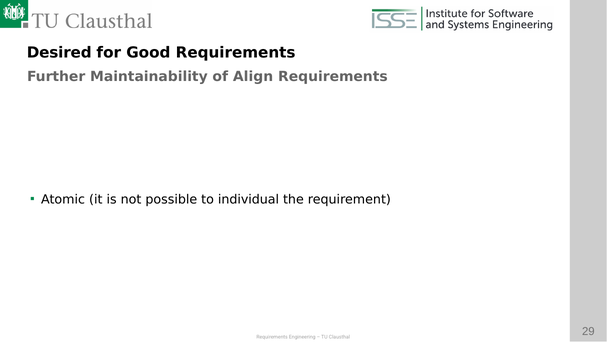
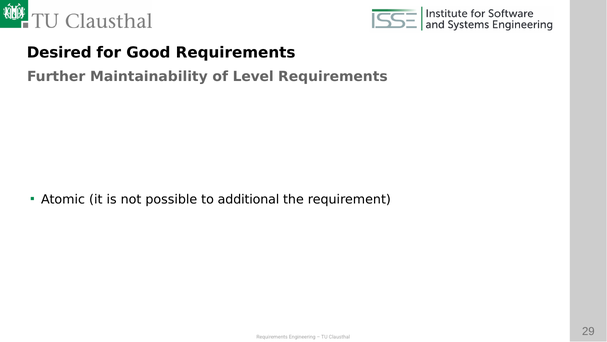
Align: Align -> Level (253, 76)
individual: individual -> additional (249, 199)
